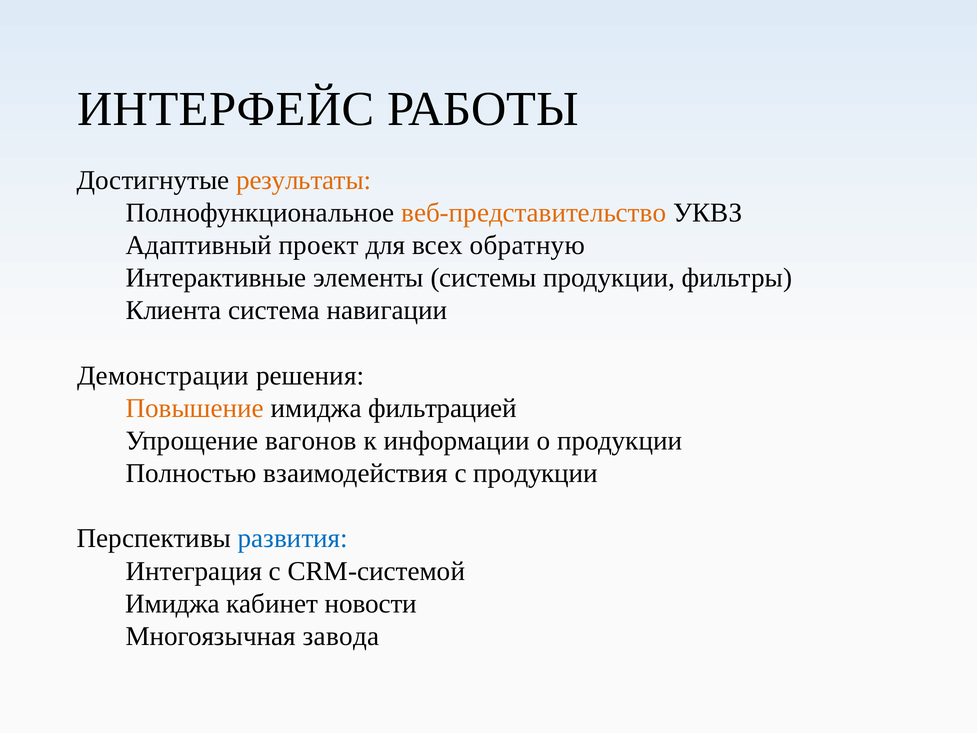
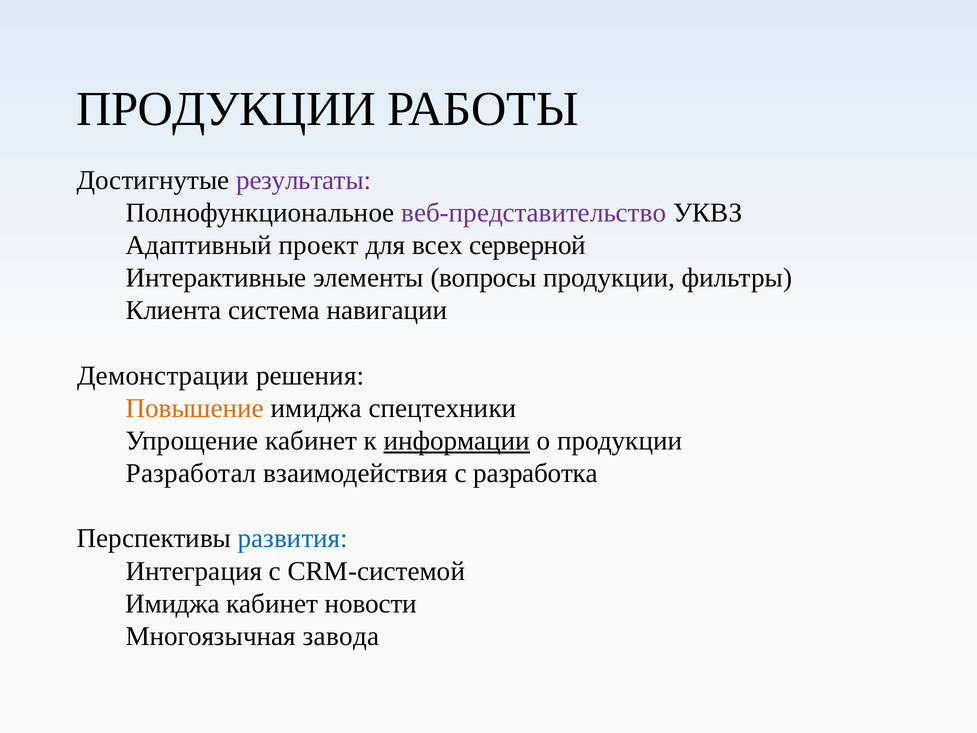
ИНТЕРФЕЙС: ИНТЕРФЕЙС -> ПРОДУКЦИИ (226, 109)
результаты colour: orange -> purple (304, 180)
веб-представительство colour: orange -> purple (534, 213)
обратную: обратную -> серверной (528, 245)
системы: системы -> вопросы (483, 278)
фильтрацией: фильтрацией -> спецтехники (442, 408)
Упрощение вагонов: вагонов -> кабинет (311, 441)
информации underline: none -> present (457, 441)
Полностью: Полностью -> Разработал (191, 473)
с продукции: продукции -> разработка (536, 473)
